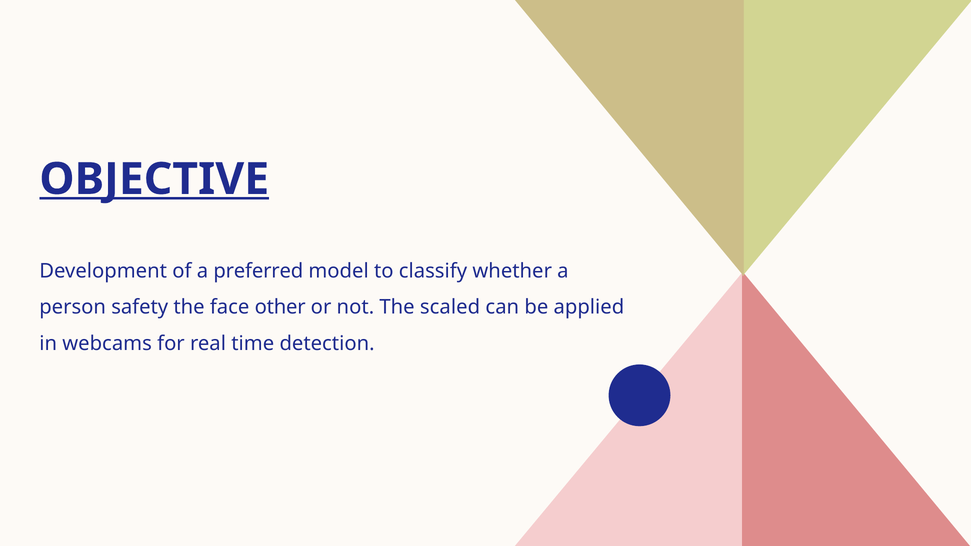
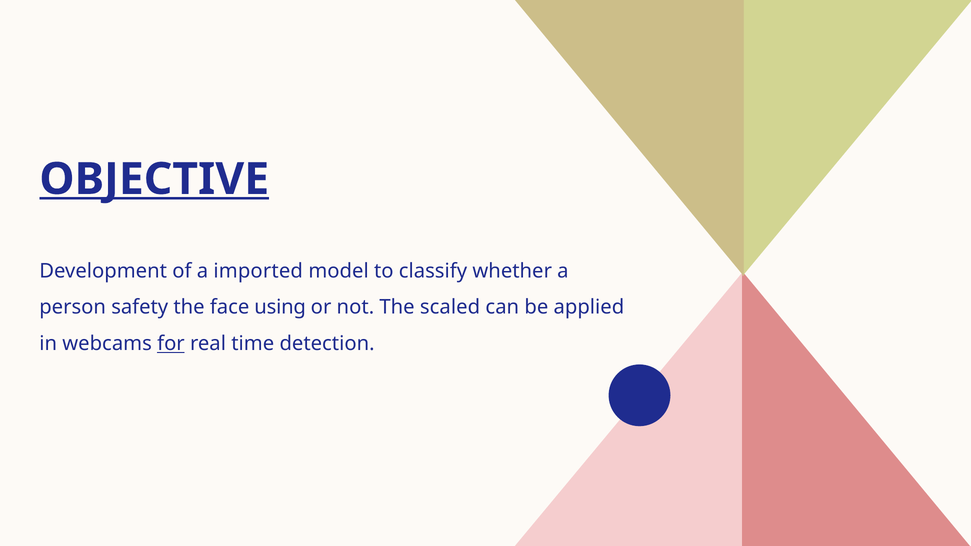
preferred: preferred -> imported (258, 271)
other: other -> using (280, 307)
for underline: none -> present (171, 344)
